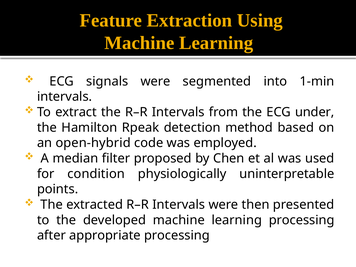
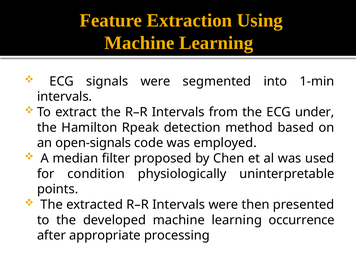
open-hybrid: open-hybrid -> open-signals (93, 143)
learning processing: processing -> occurrence (302, 220)
